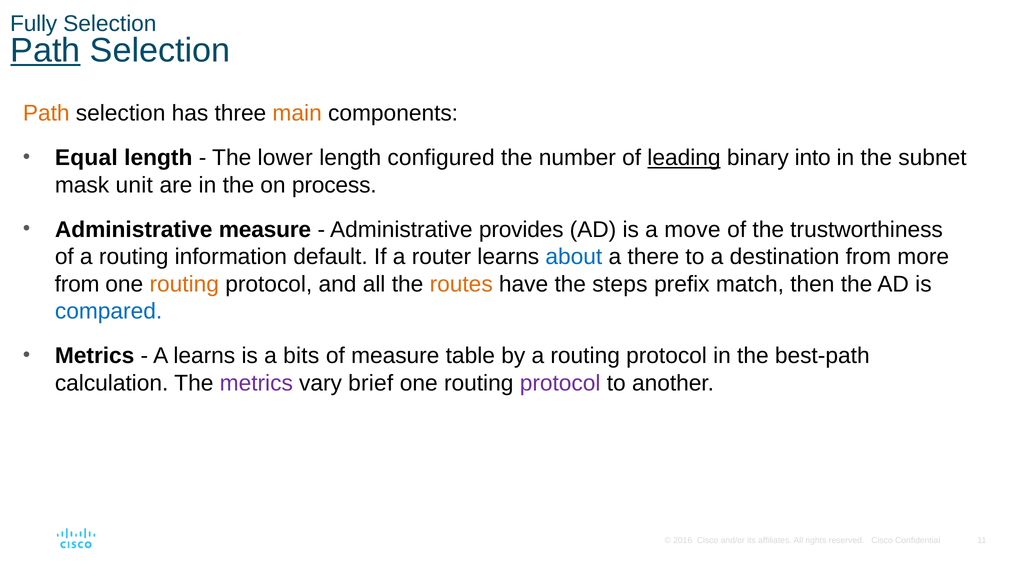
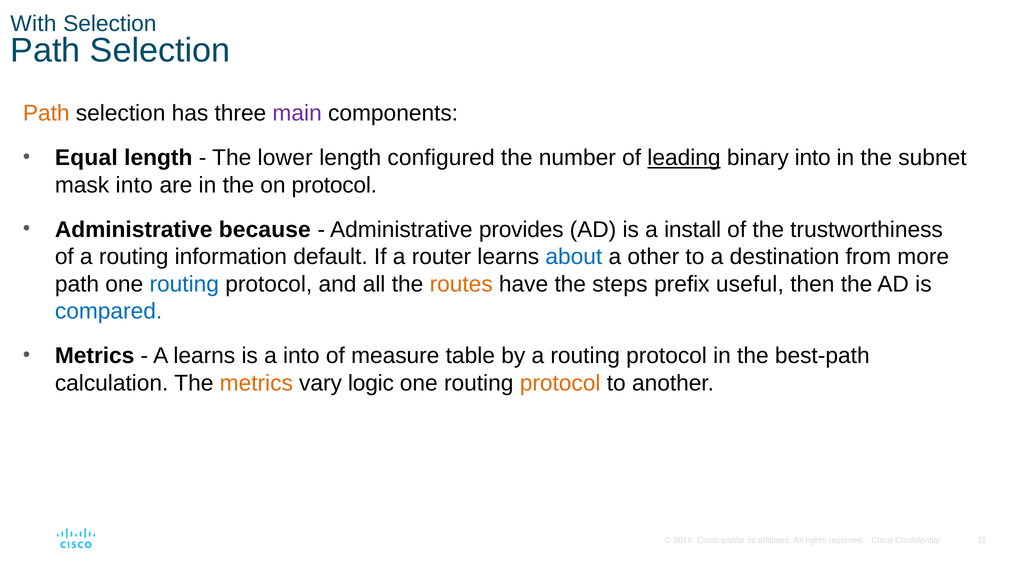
Fully: Fully -> With (33, 24)
Path underline: present -> none (45, 50)
main colour: orange -> purple (297, 114)
mask unit: unit -> into (134, 185)
on process: process -> protocol (334, 185)
Administrative measure: measure -> because (265, 230)
move: move -> install (693, 230)
there: there -> other (653, 257)
from: from -> path (77, 284)
routing colour: orange -> blue (184, 284)
match: match -> useful (750, 284)
a bits: bits -> into (301, 356)
metrics colour: purple -> orange (256, 383)
brief: brief -> logic (371, 383)
protocol colour: purple -> orange (560, 383)
